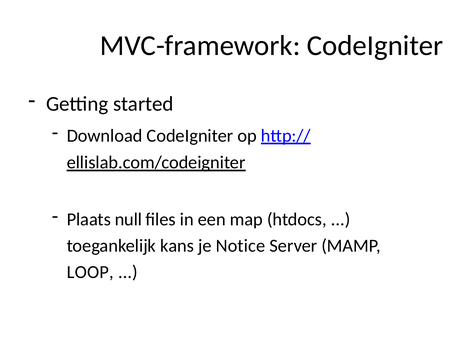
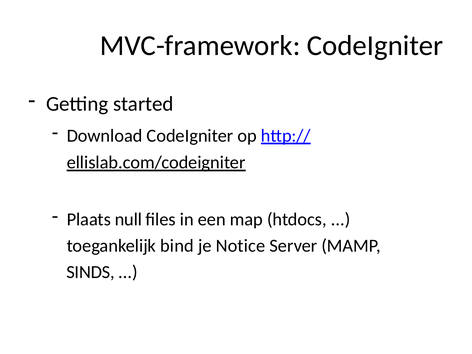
kans: kans -> bind (177, 246)
LOOP: LOOP -> SINDS (91, 272)
